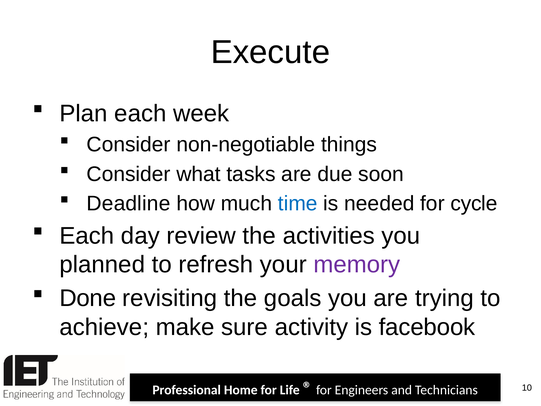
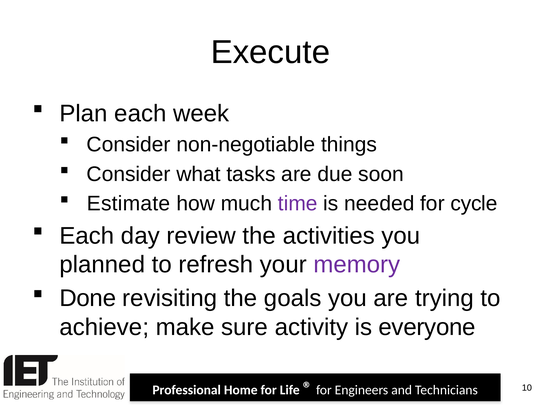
Deadline: Deadline -> Estimate (128, 204)
time colour: blue -> purple (298, 204)
facebook: facebook -> everyone (427, 327)
